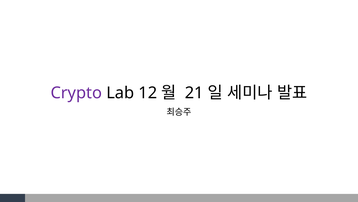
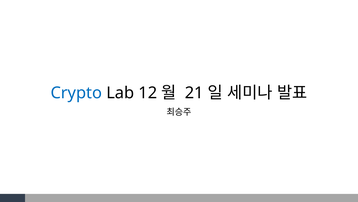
Crypto colour: purple -> blue (76, 93)
